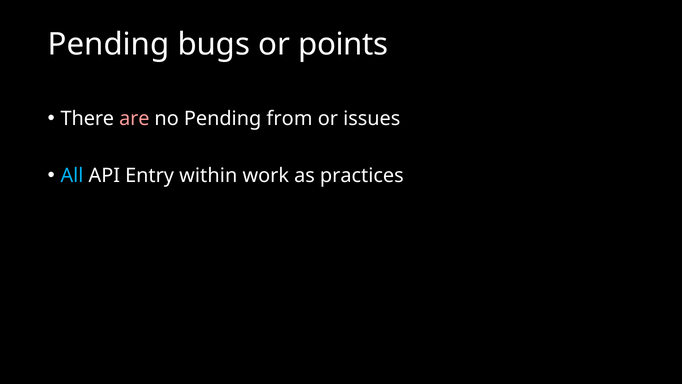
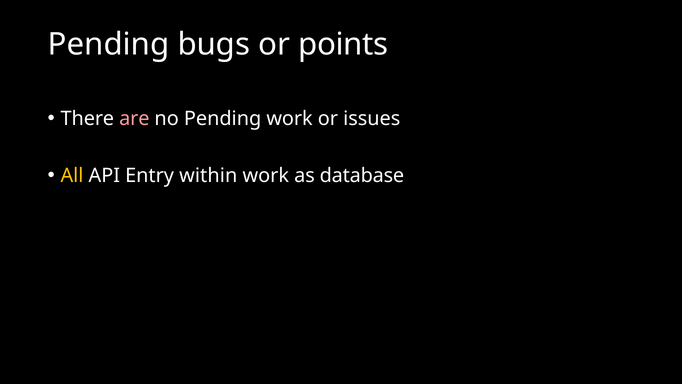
Pending from: from -> work (290, 118)
All colour: light blue -> yellow (72, 175)
practices: practices -> database (362, 175)
